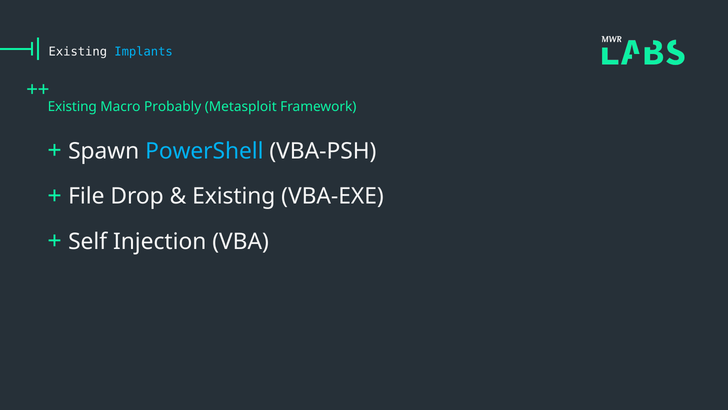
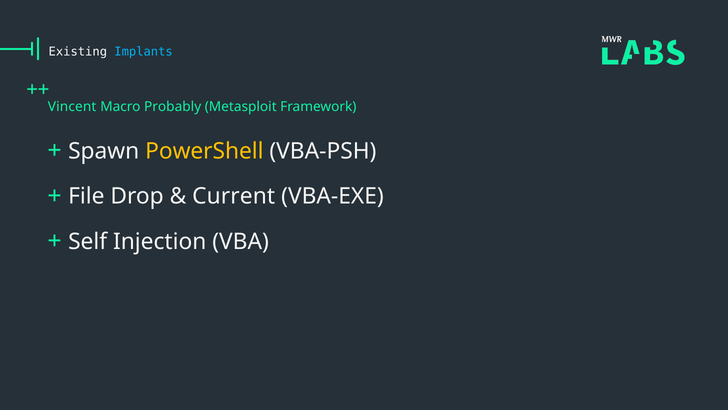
Existing: Existing -> Vincent (72, 107)
PowerShell colour: light blue -> yellow (204, 151)
Existing: Existing -> Current (234, 196)
